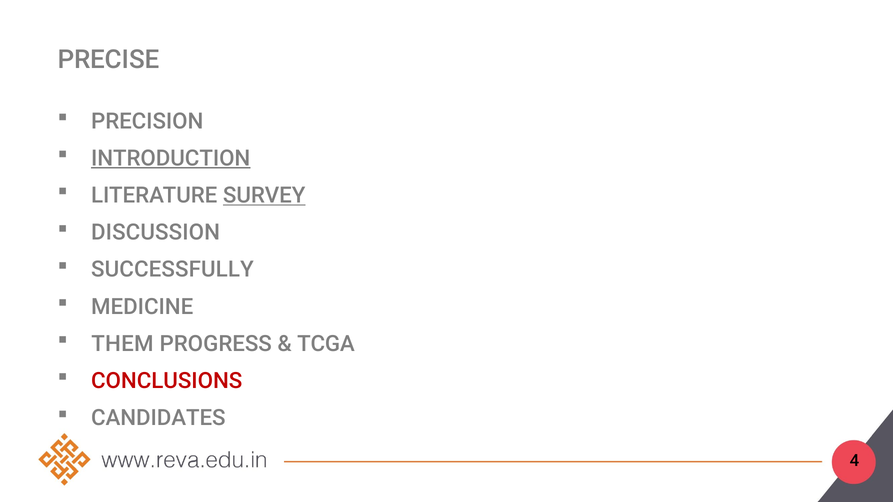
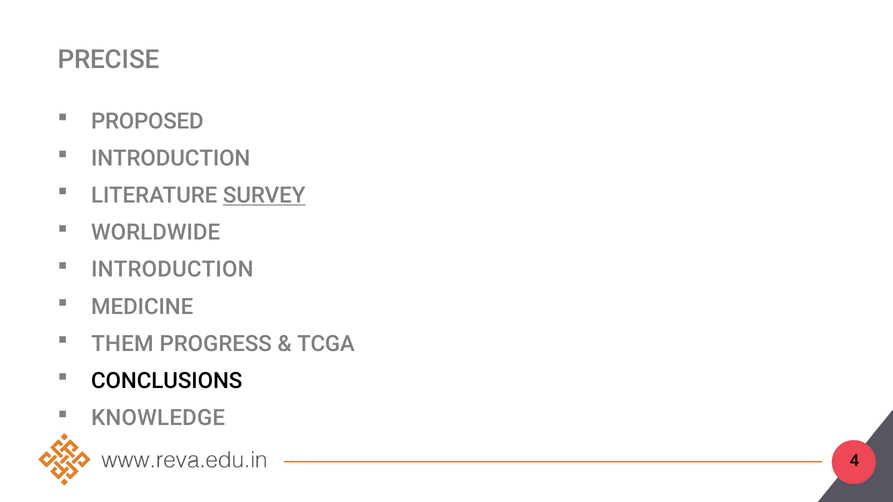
PRECISION: PRECISION -> PROPOSED (147, 121)
INTRODUCTION underline: present -> none (171, 158)
DISCUSSION: DISCUSSION -> WORLDWIDE (156, 233)
SUCCESSFULLY: SUCCESSFULLY -> INTRODUCTION (172, 270)
CONCLUSIONS colour: red -> black (167, 381)
CANDIDATES: CANDIDATES -> KNOWLEDGE (158, 418)
